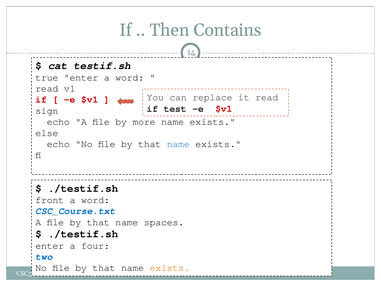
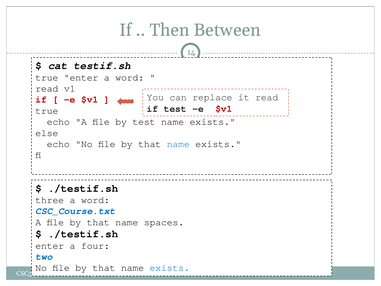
Contains: Contains -> Between (227, 30)
sign: sign -> true (47, 111)
by more: more -> test (144, 122)
front: front -> three (50, 200)
exists colour: orange -> blue (170, 268)
